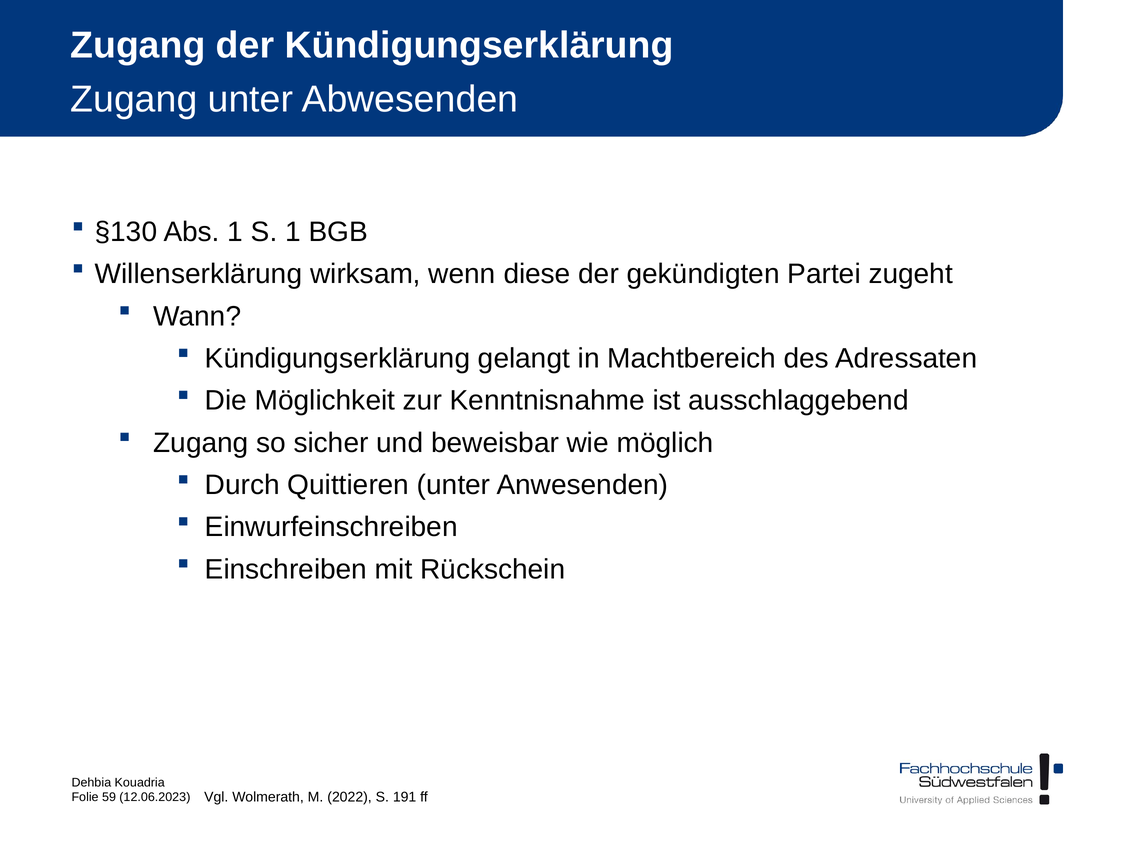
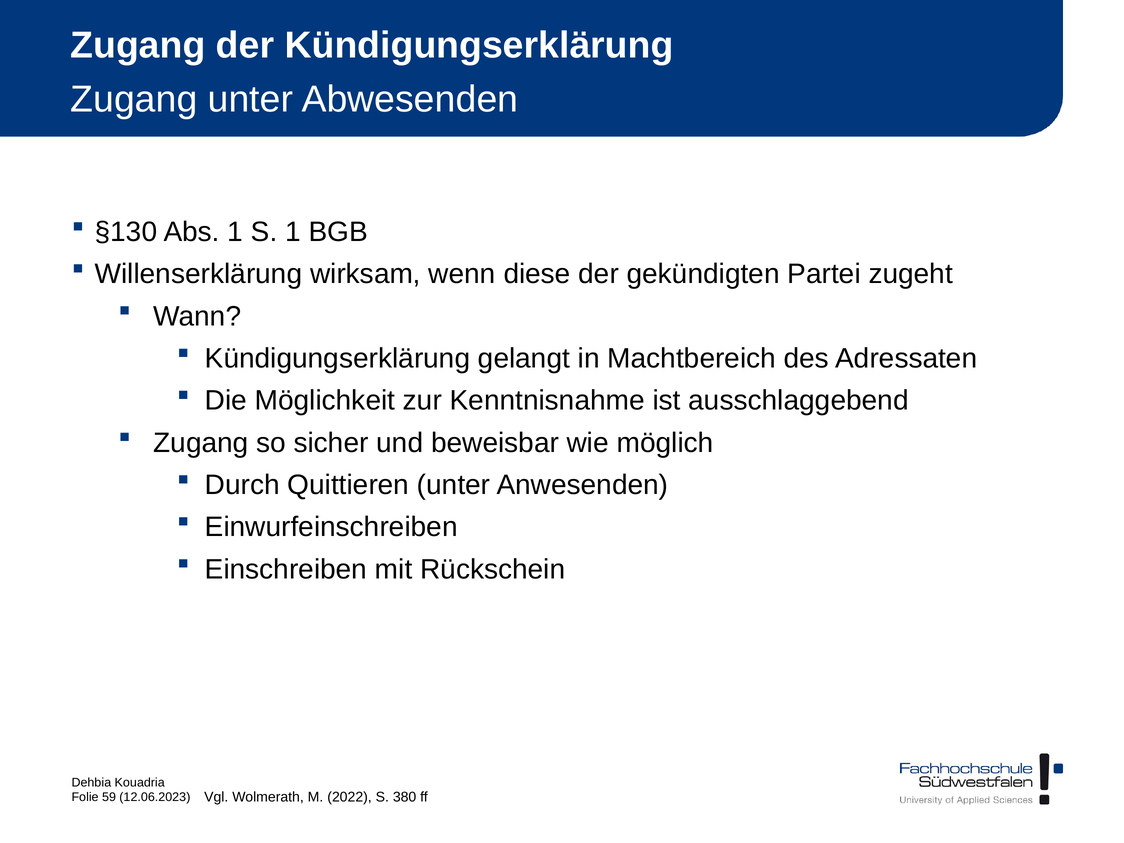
191: 191 -> 380 (405, 797)
